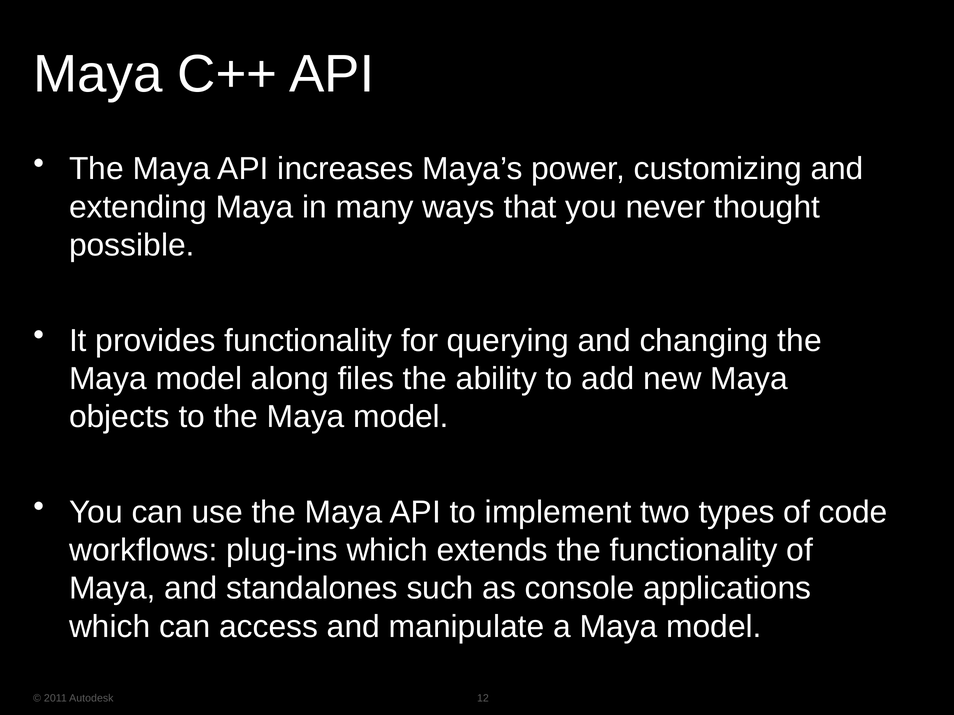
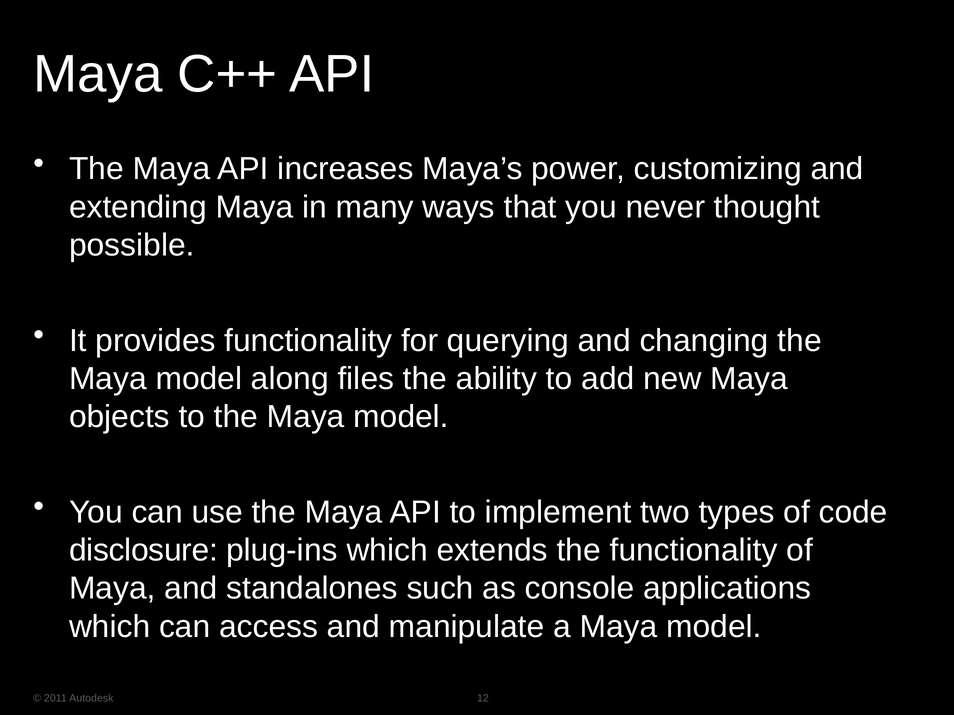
workflows: workflows -> disclosure (143, 551)
